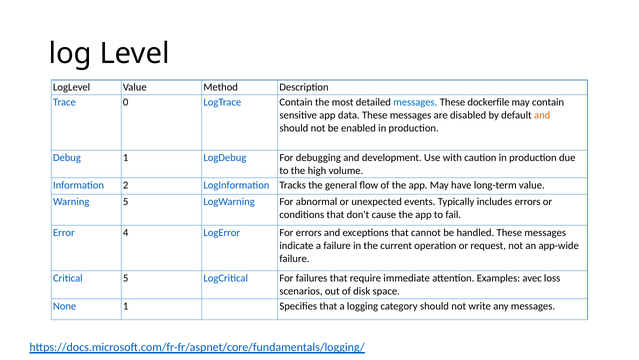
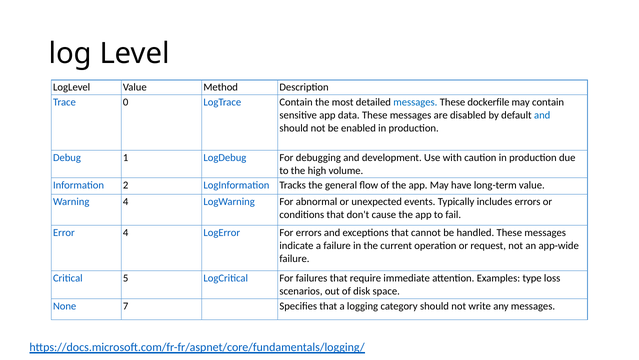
and colour: orange -> blue (542, 115)
Warning 5: 5 -> 4 (126, 201)
avec: avec -> type (532, 278)
None 1: 1 -> 7 (126, 306)
